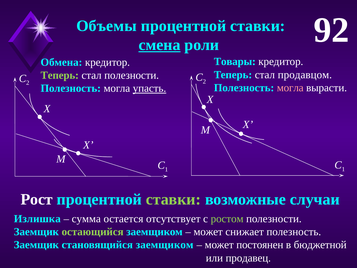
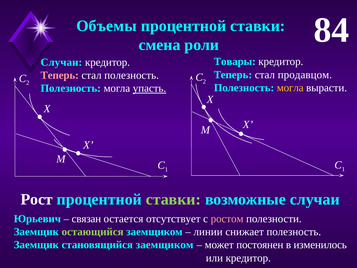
смена underline: present -> none (160, 45)
92: 92 -> 84 (331, 30)
Обмена: Обмена -> Случаи (61, 62)
Теперь colour: light green -> pink (60, 75)
стал полезности: полезности -> полезность (132, 75)
могла colour: pink -> yellow (290, 88)
Излишка: Излишка -> Юрьевич (37, 218)
сумма: сумма -> связан (86, 218)
ростом colour: light green -> pink (227, 218)
может: может -> линии (208, 232)
бюджетной: бюджетной -> изменилось (320, 245)
или продавец: продавец -> кредитор (248, 258)
